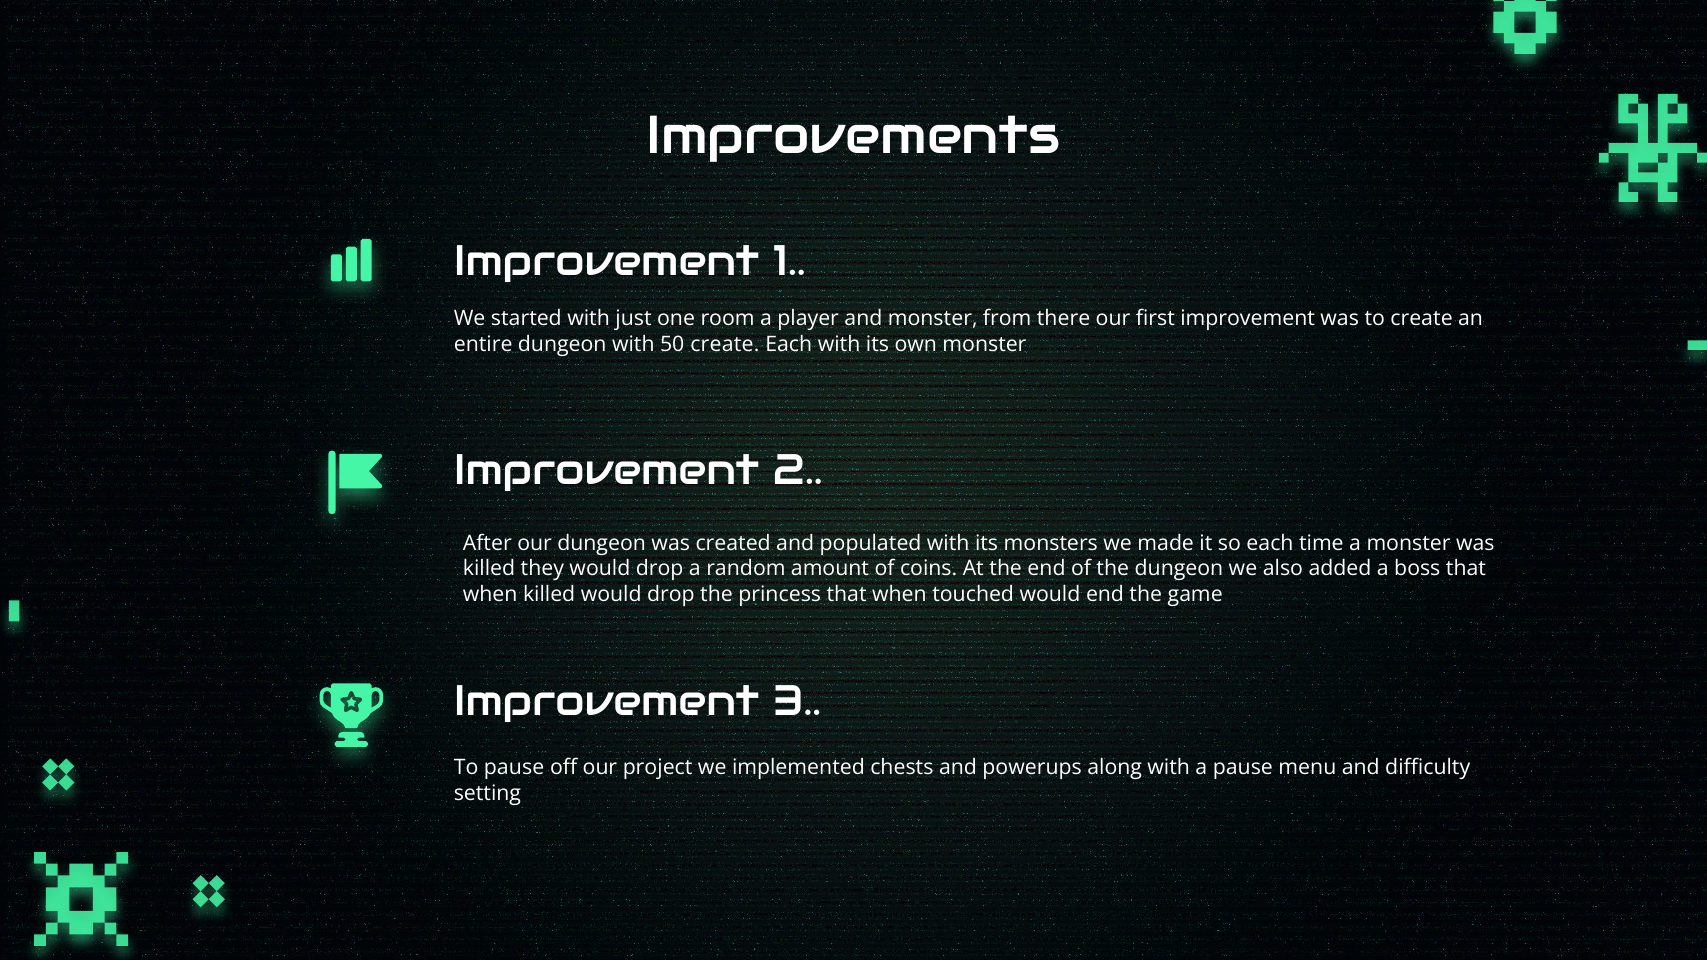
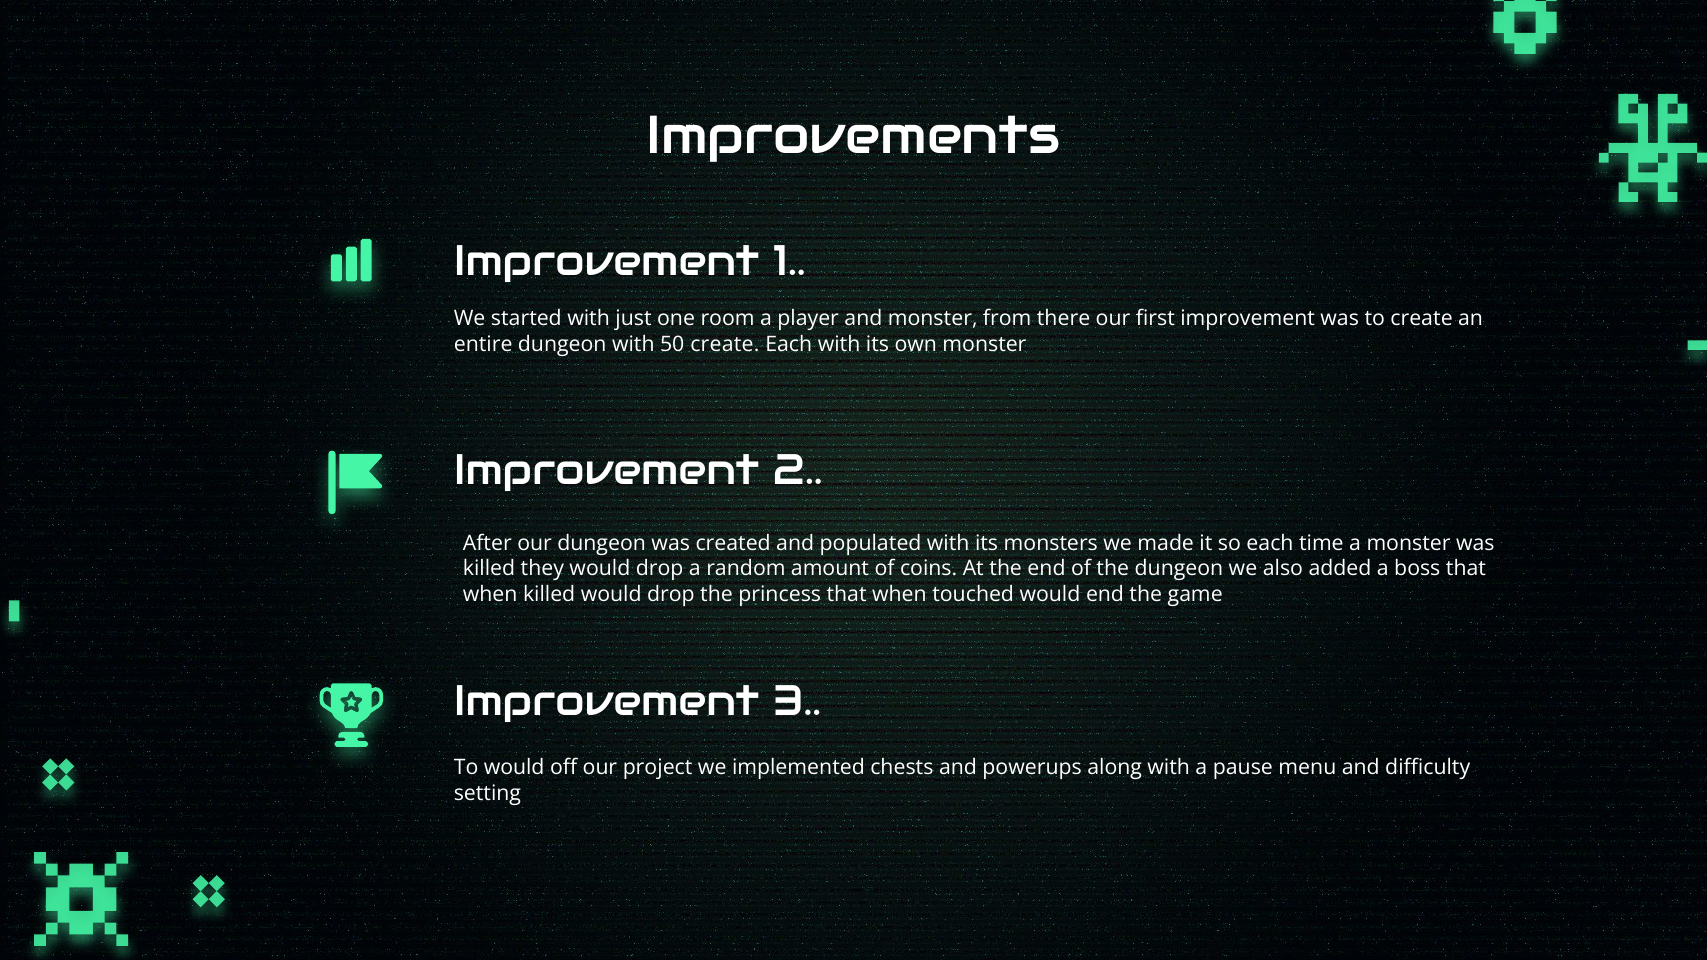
To pause: pause -> would (514, 768)
